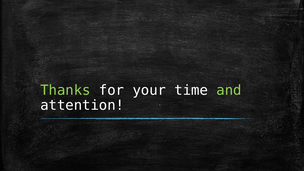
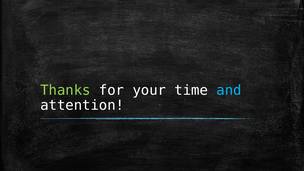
and colour: light green -> light blue (229, 90)
